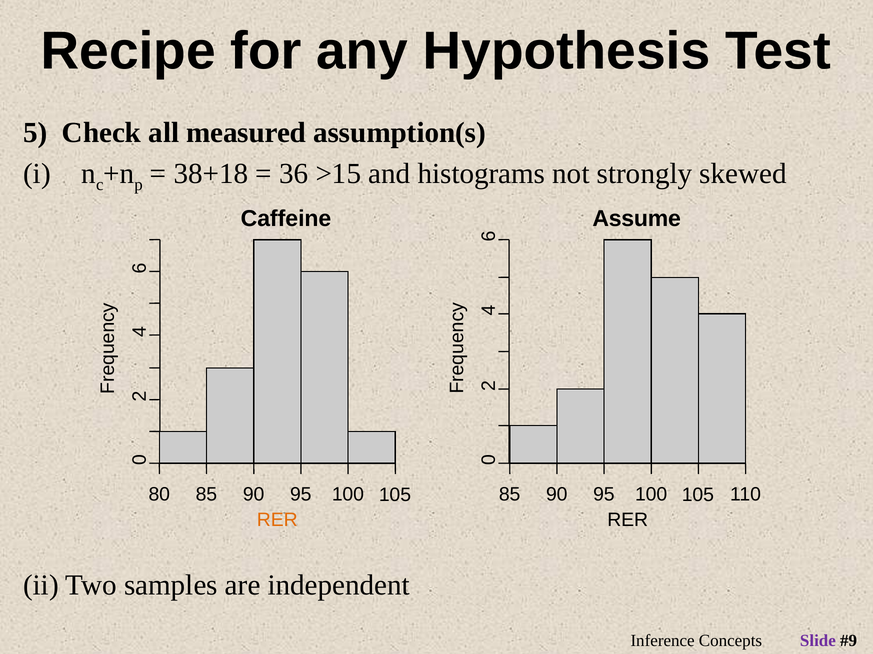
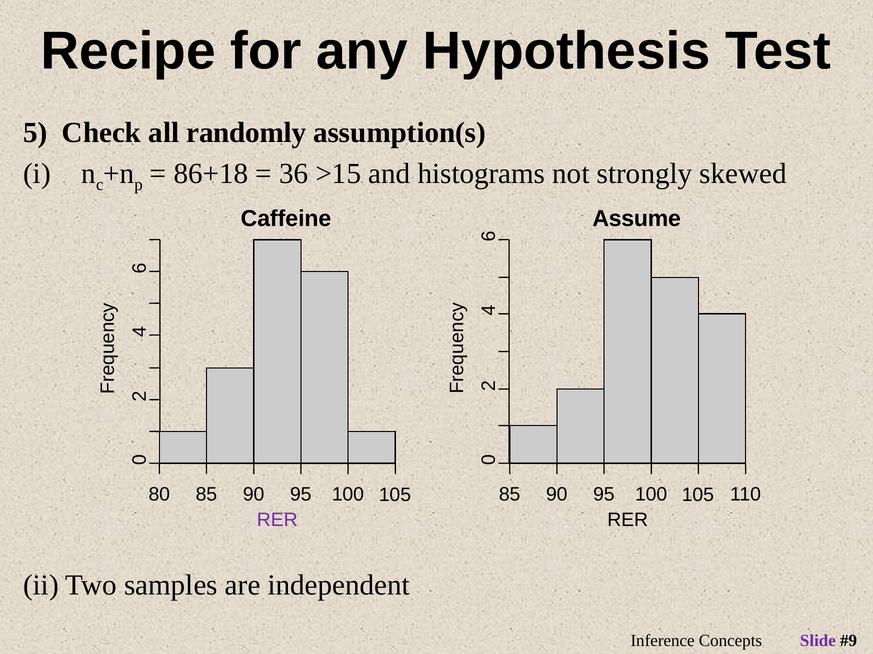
measured: measured -> randomly (246, 133)
38+18: 38+18 -> 86+18 (211, 174)
RER colour: orange -> purple (277, 520)
